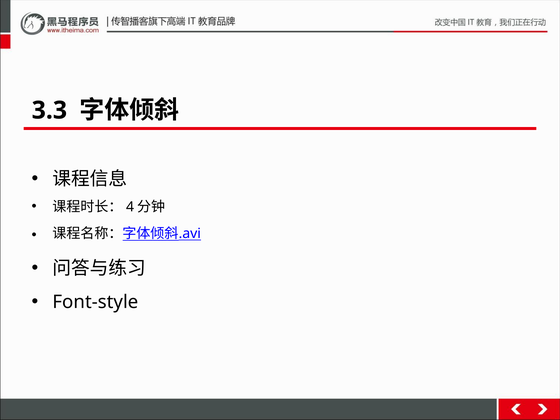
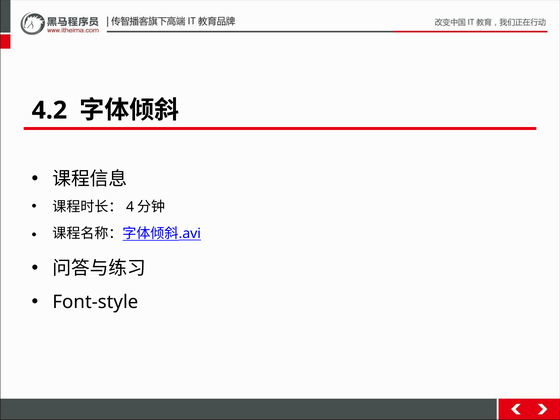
3.3: 3.3 -> 4.2 (49, 110)
